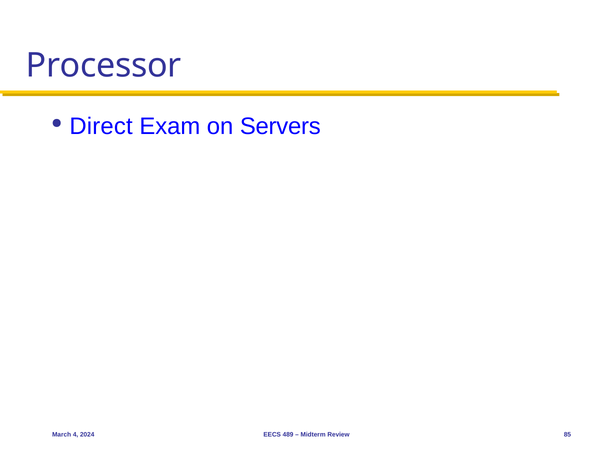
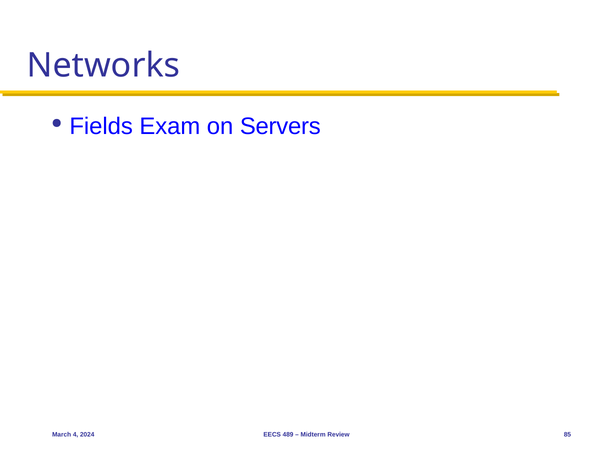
Processor: Processor -> Networks (103, 66)
Direct: Direct -> Fields (101, 126)
